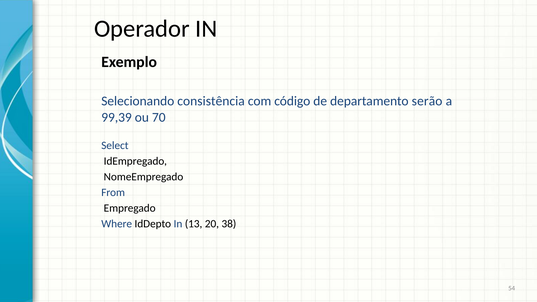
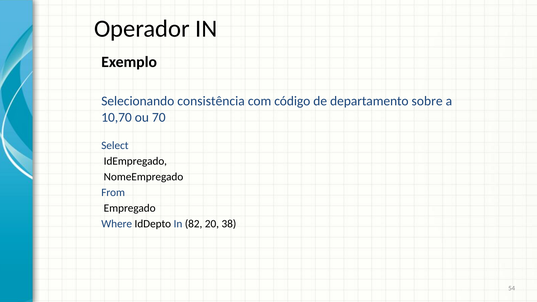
serão: serão -> sobre (427, 101)
99,39: 99,39 -> 10,70 (117, 117)
13: 13 -> 82 (194, 224)
